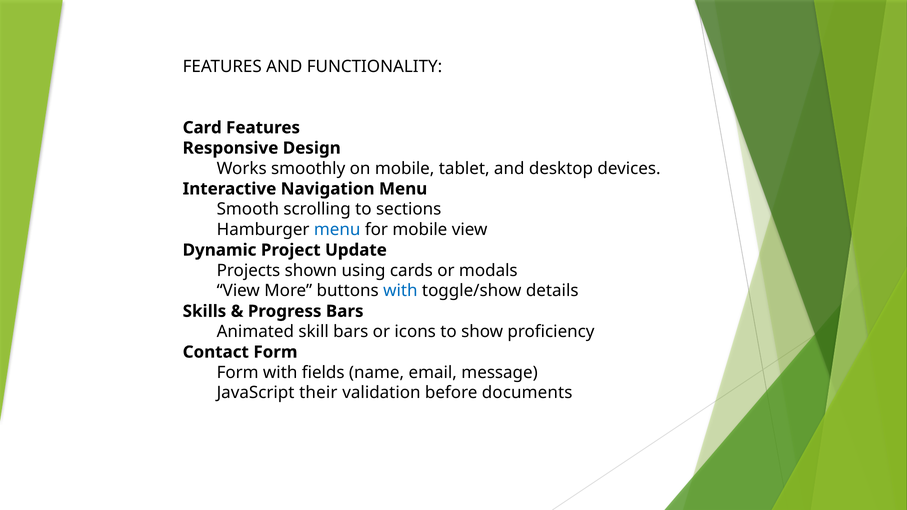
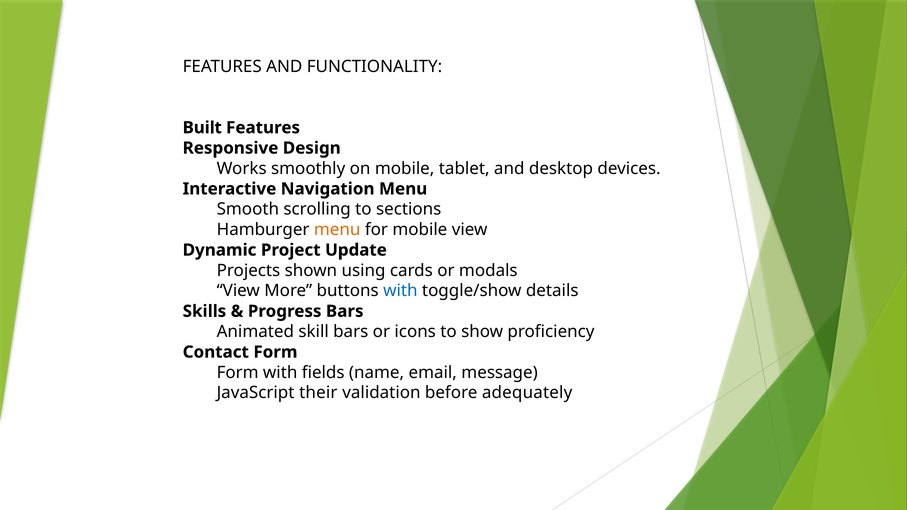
Card: Card -> Built (202, 128)
menu colour: blue -> orange (337, 230)
documents: documents -> adequately (527, 393)
